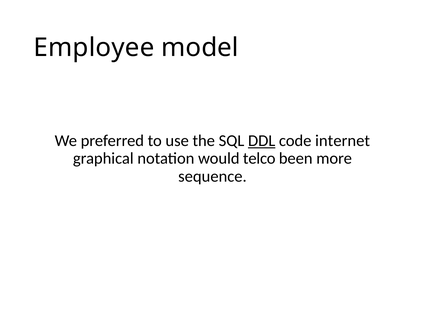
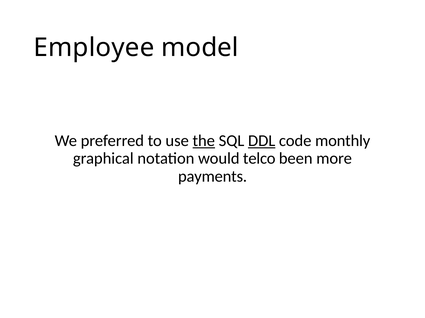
the underline: none -> present (204, 141)
internet: internet -> monthly (343, 141)
sequence: sequence -> payments (213, 177)
